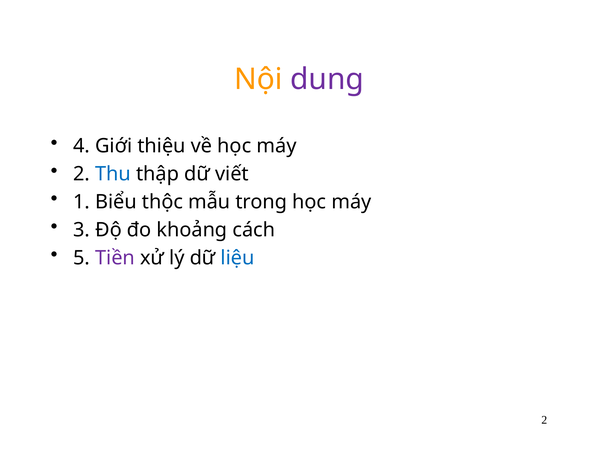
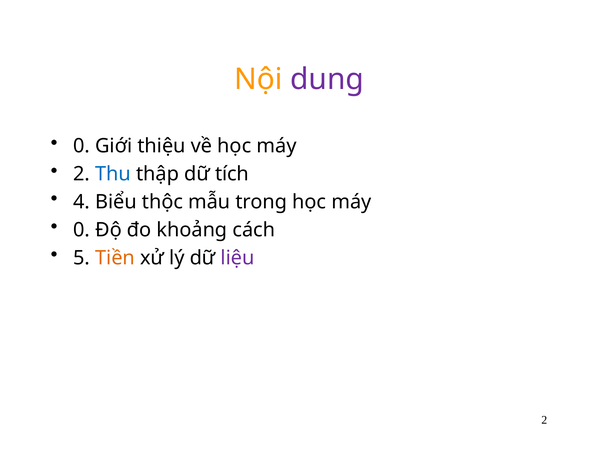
4: 4 -> 0 (82, 146)
viết: viết -> tích (232, 174)
1: 1 -> 4 (82, 202)
3: 3 -> 0 (82, 230)
Tiền colour: purple -> orange (115, 258)
liệu colour: blue -> purple (238, 258)
